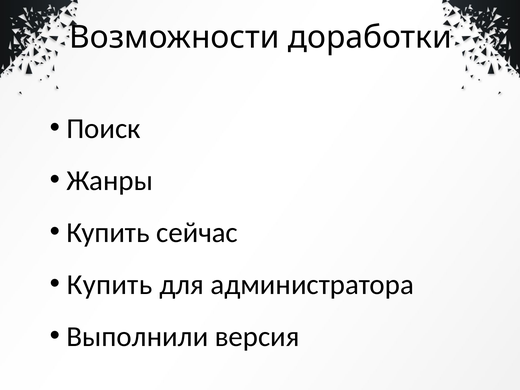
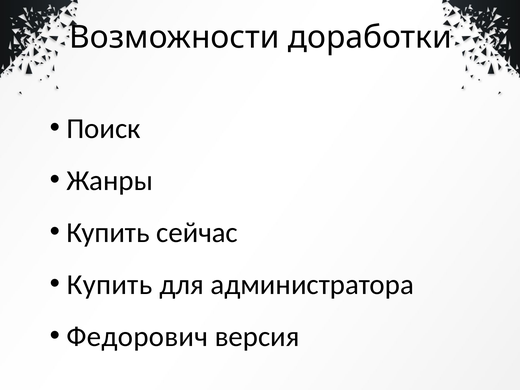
Выполнили: Выполнили -> Федорович (137, 337)
